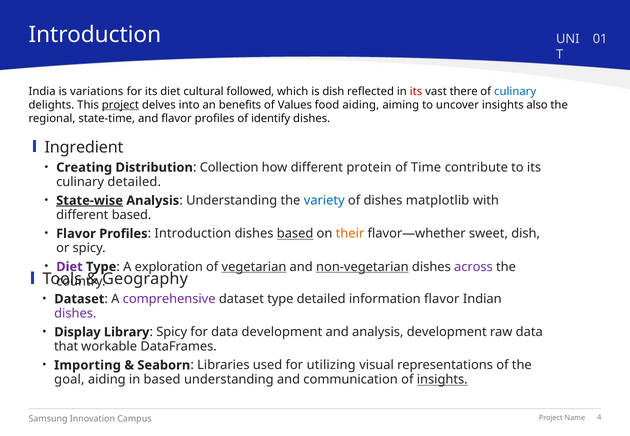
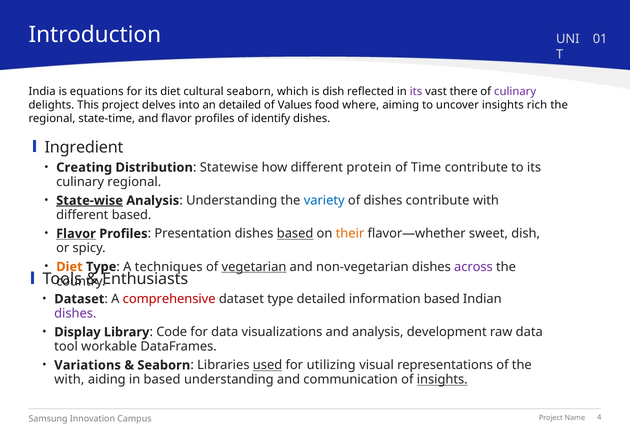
variations: variations -> equations (97, 91)
cultural followed: followed -> seaborn (250, 91)
its colour: red -> purple (416, 91)
culinary colour: blue -> purple (515, 91)
project underline: present -> none (120, 105)
an benefits: benefits -> detailed (240, 105)
food aiding: aiding -> where (361, 105)
also: also -> rich (537, 105)
Collection: Collection -> Statewise (229, 168)
culinary detailed: detailed -> regional (134, 182)
dishes matplotlib: matplotlib -> contribute (438, 201)
Flavor underline: none -> present (76, 234)
Profiles Introduction: Introduction -> Presentation (193, 234)
Diet colour: purple -> orange (69, 267)
exploration: exploration -> techniques (169, 267)
non-vegetarian underline: present -> none (362, 267)
Geography: Geography -> Enthusiasts (145, 279)
comprehensive colour: purple -> red (169, 299)
information flavor: flavor -> based (442, 299)
Library Spicy: Spicy -> Code (172, 332)
data development: development -> visualizations (282, 332)
that: that -> tool (66, 347)
Importing: Importing -> Variations (88, 365)
used underline: none -> present (268, 365)
goal: goal -> with (69, 380)
